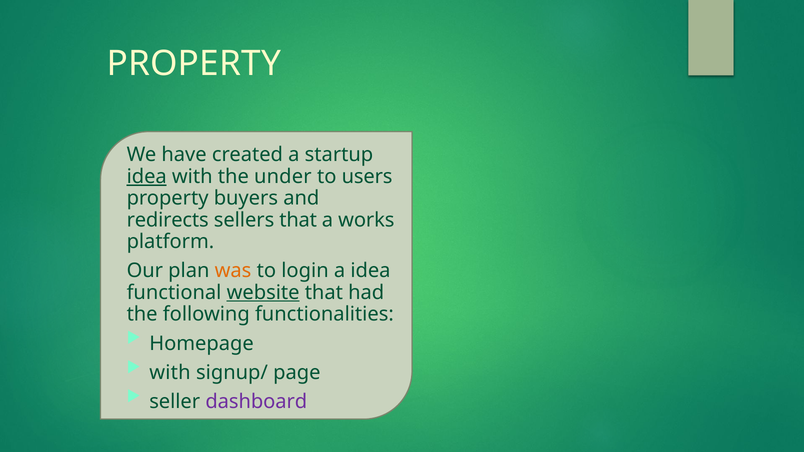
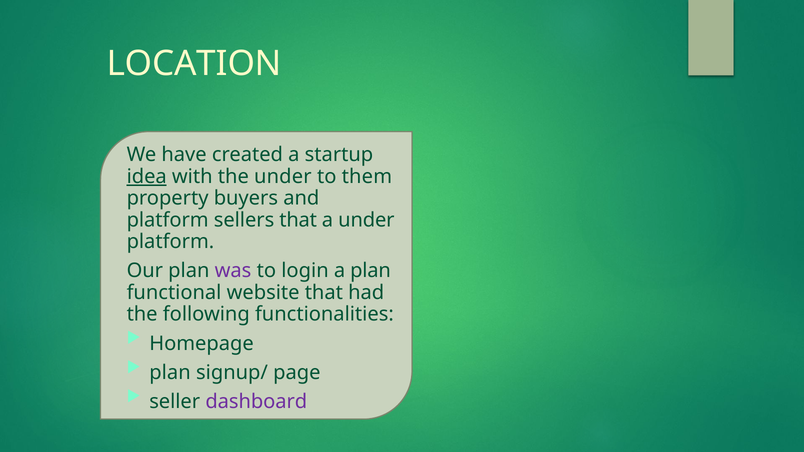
PROPERTY: PROPERTY -> LOCATION (194, 64)
users: users -> them (367, 177)
redirects: redirects -> platform (168, 220)
a works: works -> under (366, 220)
was colour: orange -> purple (233, 271)
a idea: idea -> plan (371, 271)
website underline: present -> none (263, 293)
with: with -> plan (170, 373)
